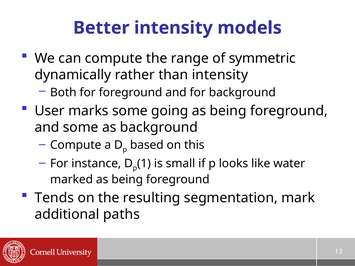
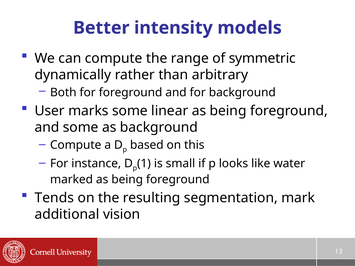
than intensity: intensity -> arbitrary (220, 75)
going: going -> linear (170, 111)
paths: paths -> vision (122, 215)
